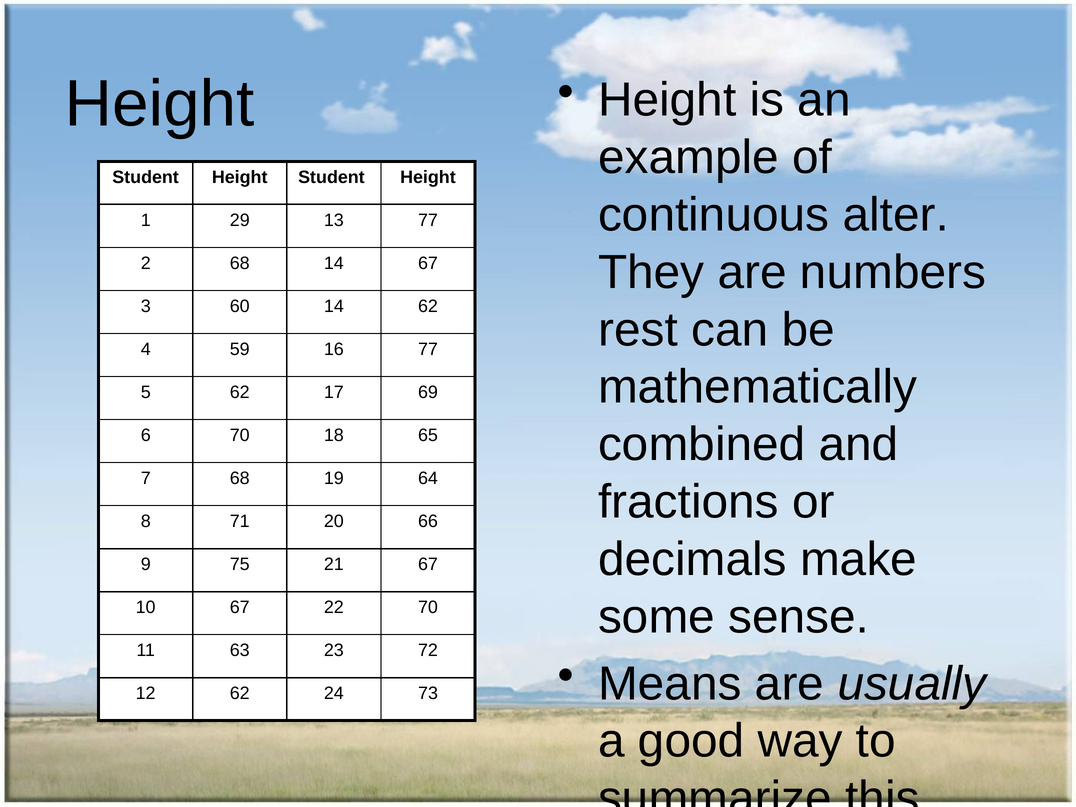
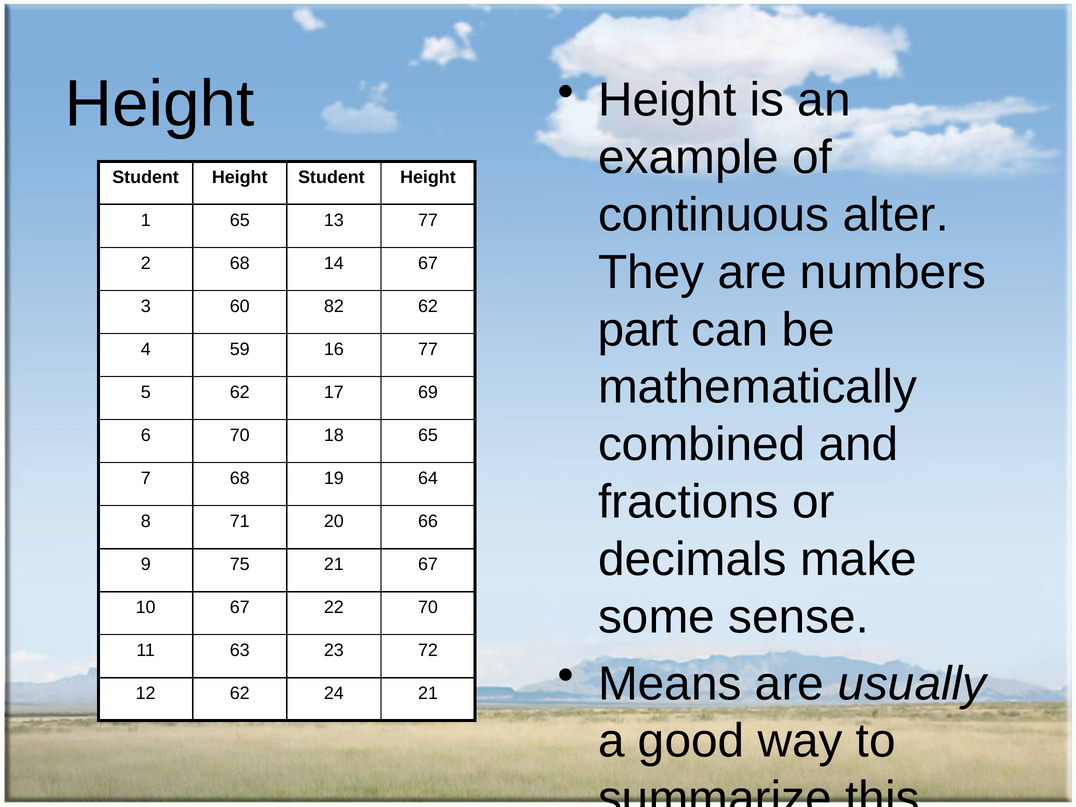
1 29: 29 -> 65 (240, 220)
60 14: 14 -> 82 (334, 306)
rest: rest -> part (638, 330)
24 73: 73 -> 21 (428, 693)
